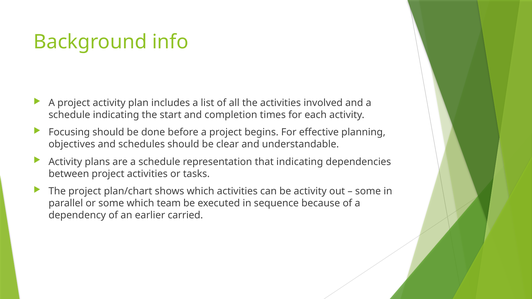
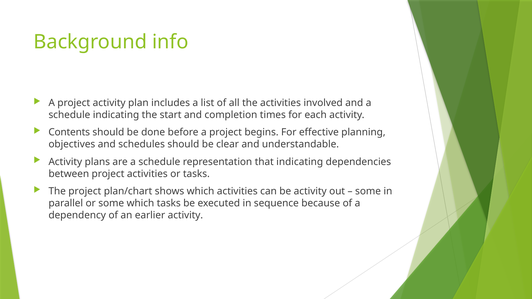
Focusing: Focusing -> Contents (69, 132)
which team: team -> tasks (169, 203)
earlier carried: carried -> activity (185, 215)
